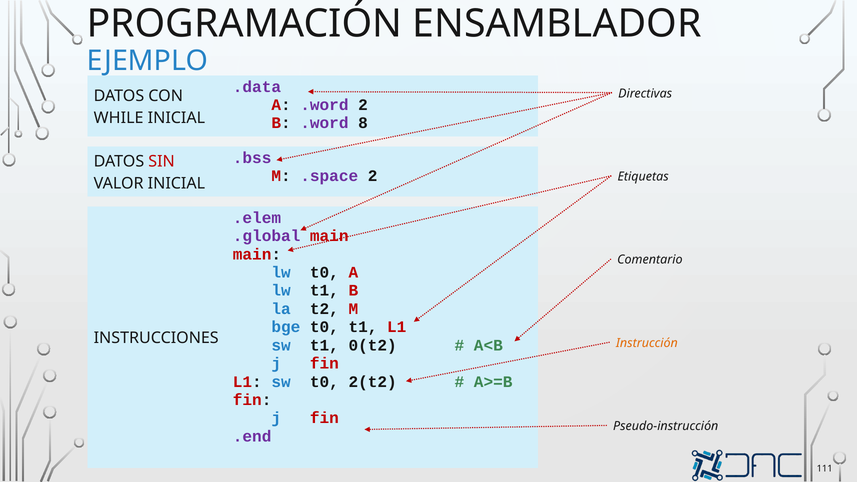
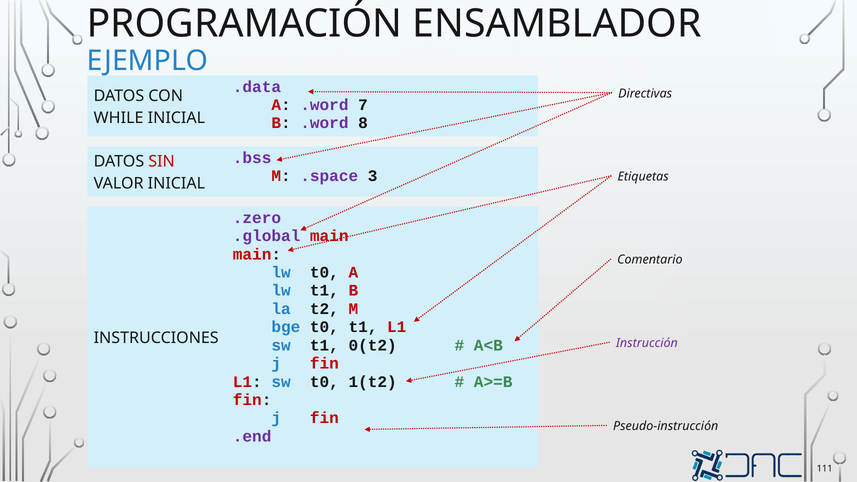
.word 2: 2 -> 7 (363, 105)
.space 2: 2 -> 3 (373, 176)
.elem: .elem -> .zero (257, 218)
Instrucción colour: orange -> purple (647, 343)
2(t2: 2(t2 -> 1(t2 (373, 382)
